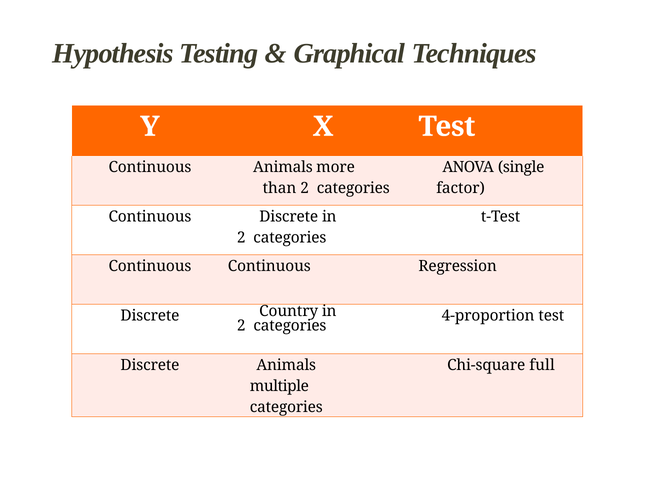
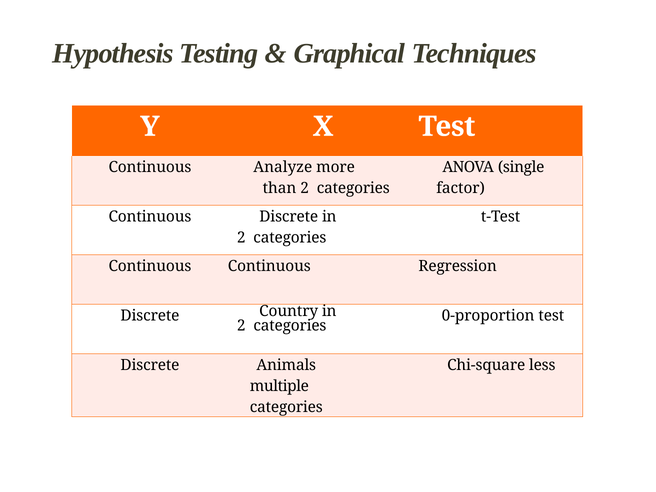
Continuous Animals: Animals -> Analyze (283, 167)
4-proportion: 4-proportion -> 0-proportion (488, 316)
full: full -> less (542, 365)
